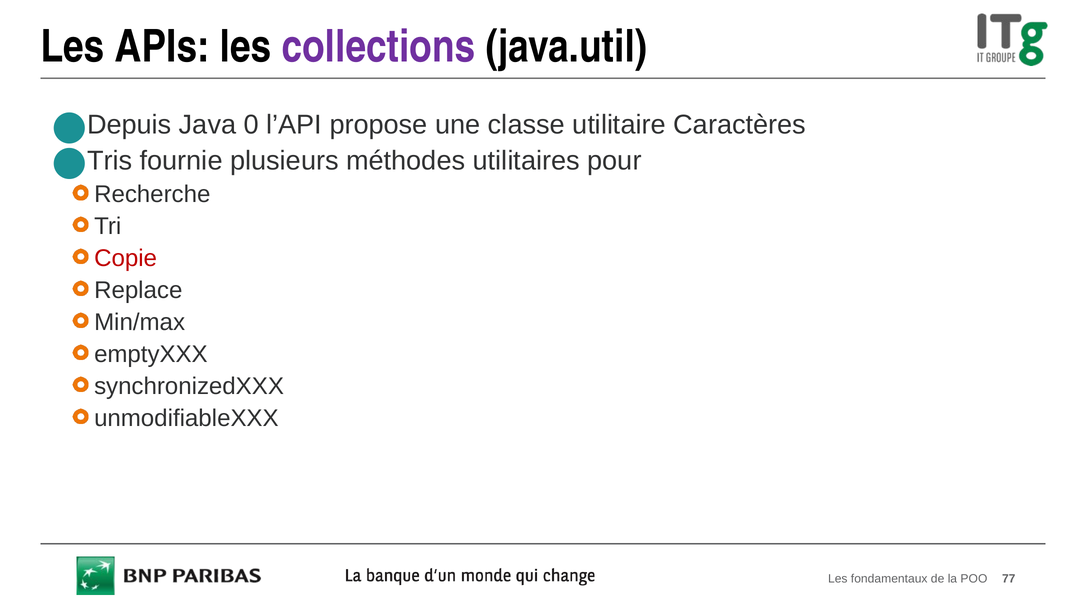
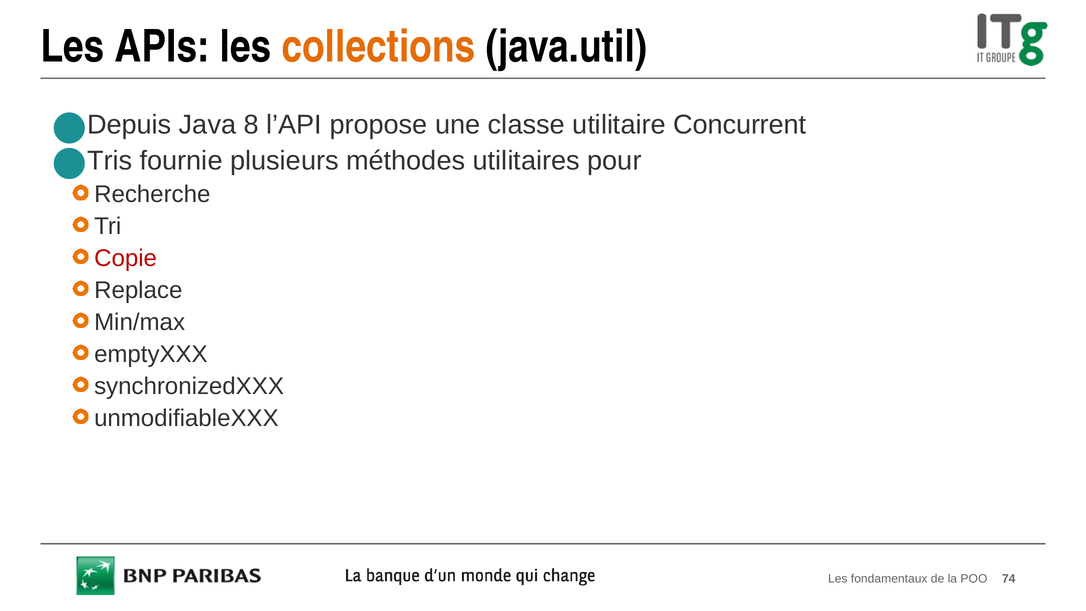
collections colour: purple -> orange (379, 47)
0: 0 -> 8 (251, 125)
Caractères: Caractères -> Concurrent (740, 125)
77: 77 -> 74 (1009, 579)
